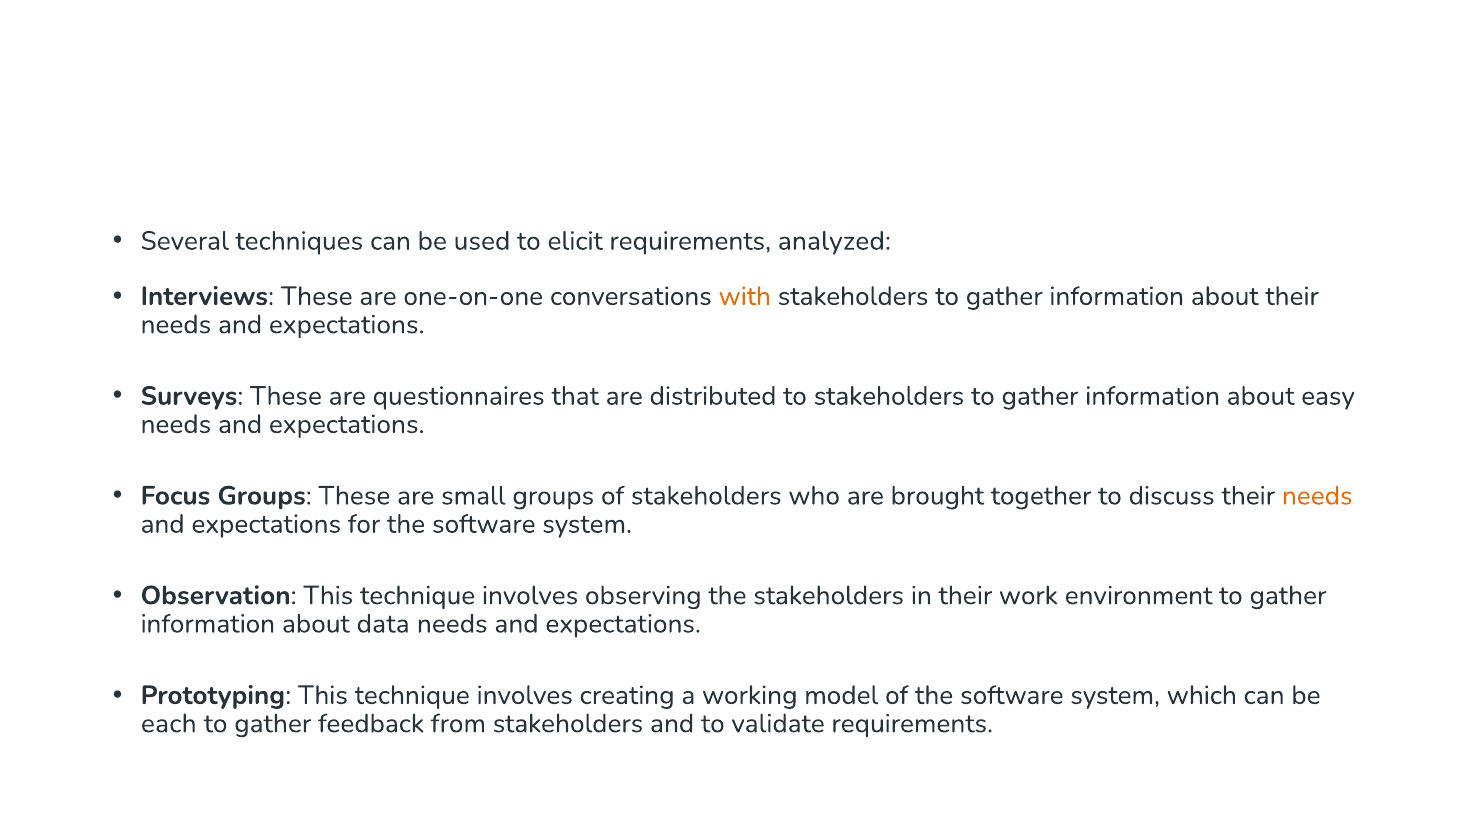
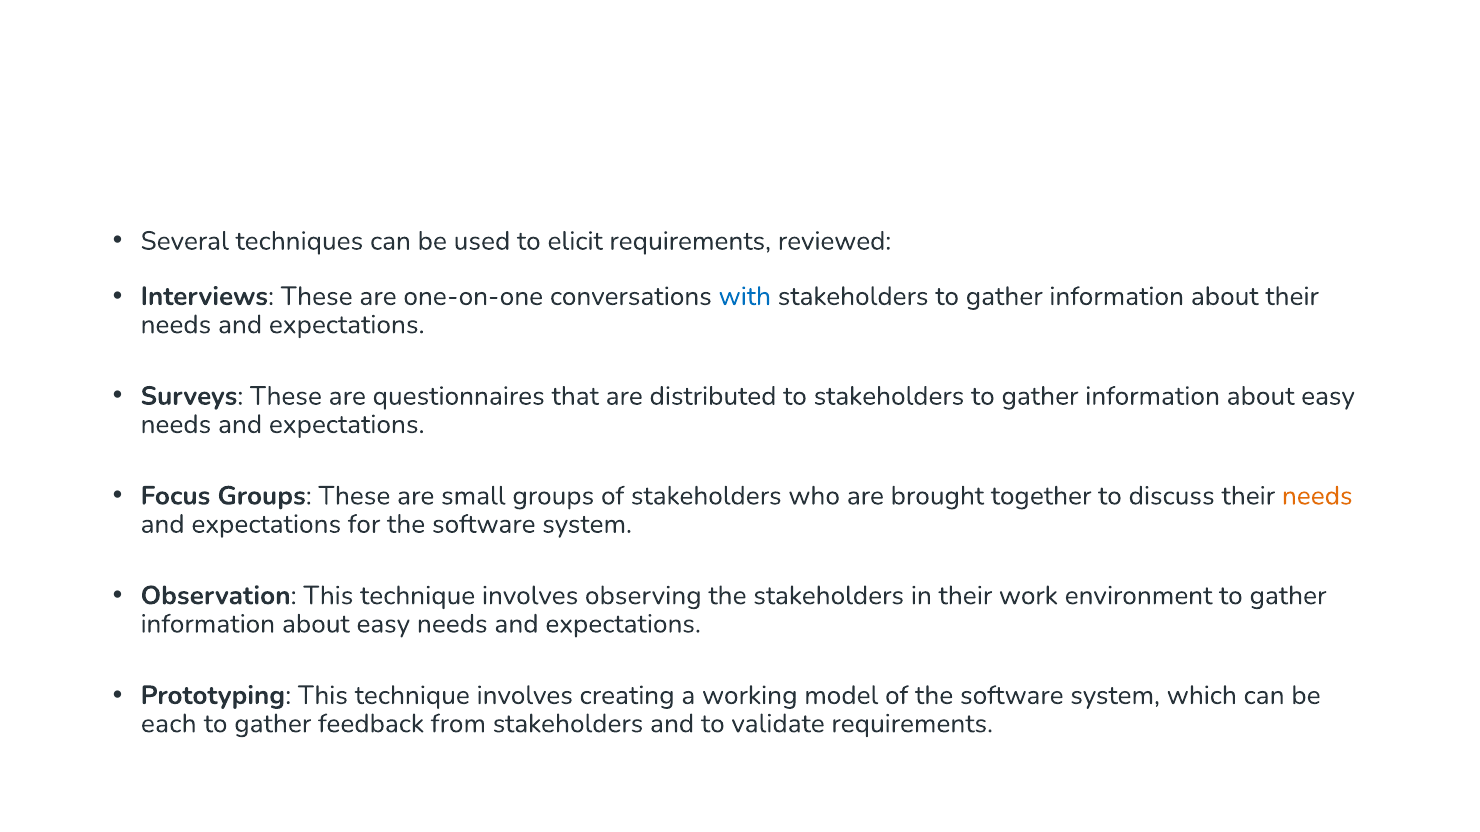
analyzed: analyzed -> reviewed (835, 241)
with colour: orange -> blue (745, 296)
data: data -> easy (383, 624)
